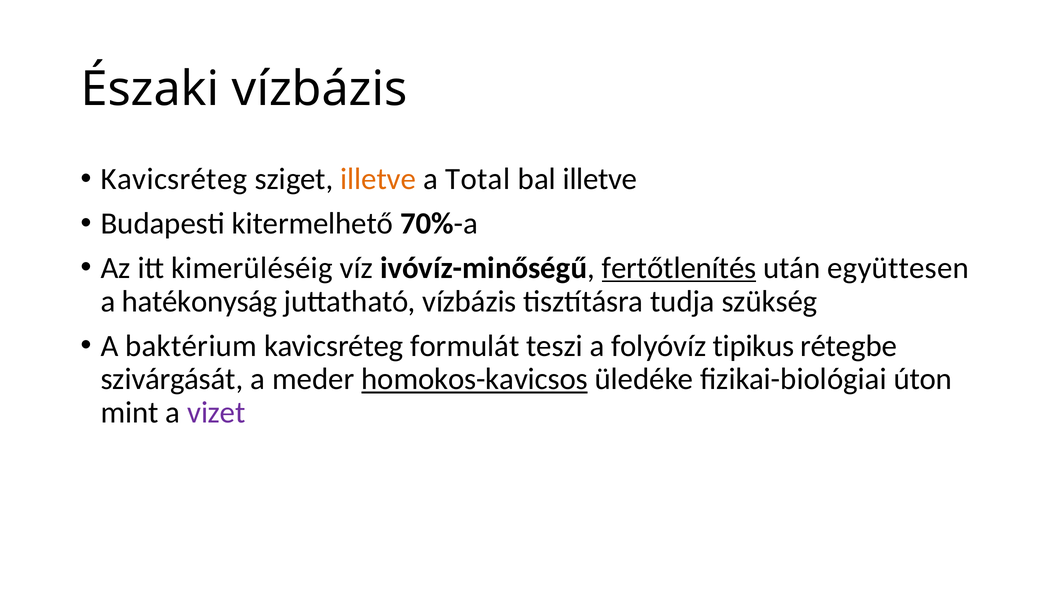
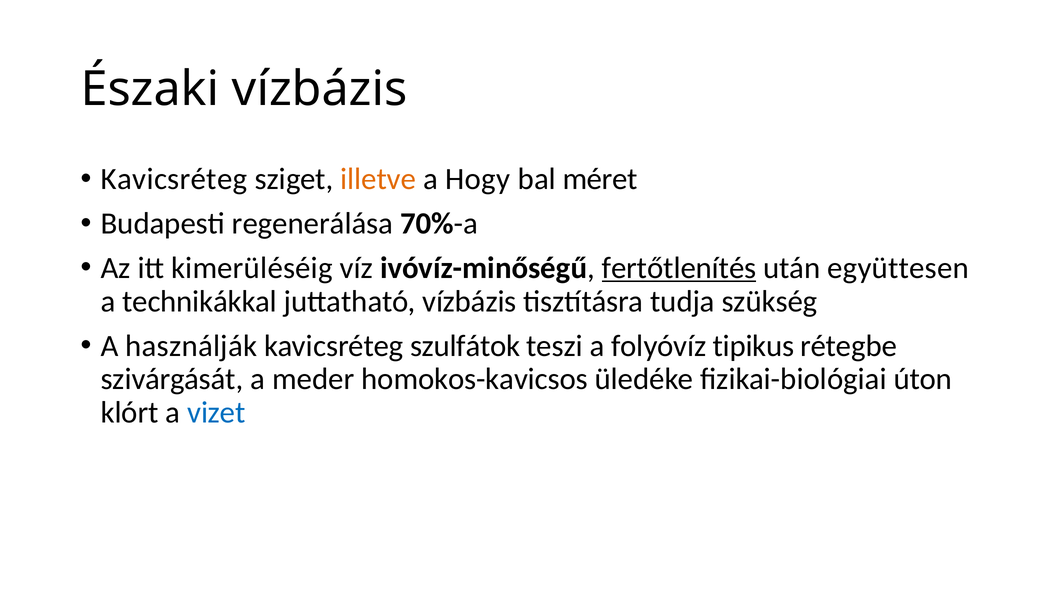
Total: Total -> Hogy (478, 179)
bal illetve: illetve -> méret (600, 179)
kitermelhető: kitermelhető -> regenerálása (312, 223)
hatékonyság: hatékonyság -> technikákkal (200, 301)
baktérium: baktérium -> használják (191, 346)
formulát: formulát -> szulfátok (465, 346)
homokos-kavicsos underline: present -> none (475, 379)
mint: mint -> klórt (130, 412)
vizet colour: purple -> blue (216, 412)
